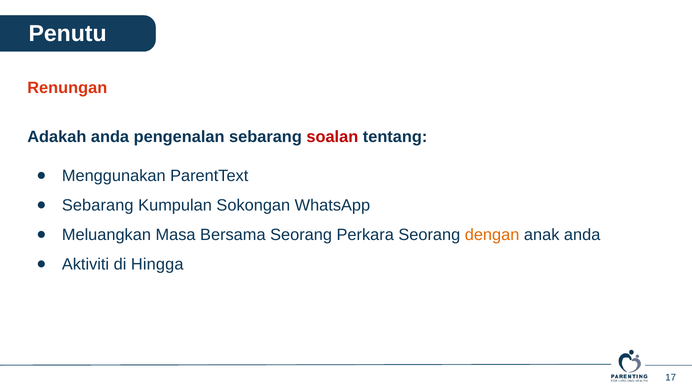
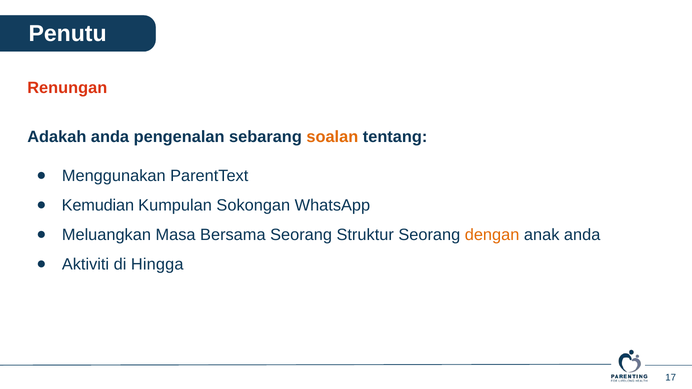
soalan colour: red -> orange (332, 137)
Sebarang: Sebarang -> Kemudian (98, 205)
Perkara: Perkara -> Struktur (365, 235)
